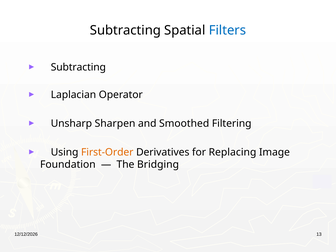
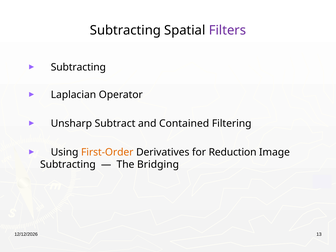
Filters colour: blue -> purple (227, 30)
Sharpen: Sharpen -> Subtract (115, 123)
Smoothed: Smoothed -> Contained (184, 123)
Replacing: Replacing -> Reduction (233, 152)
Foundation: Foundation -> Subtracting (68, 165)
